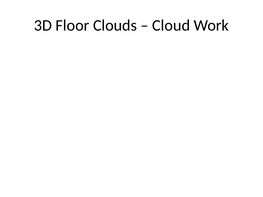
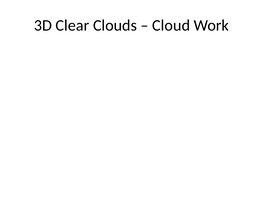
Floor: Floor -> Clear (72, 25)
